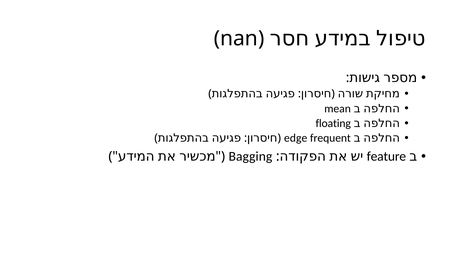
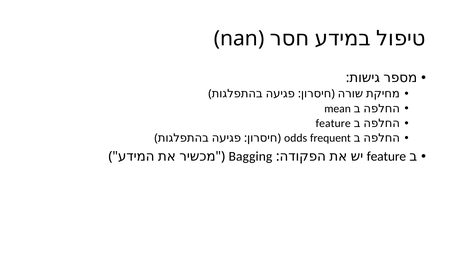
floating: floating -> feature (333, 124)
edge: edge -> odds (296, 138)
